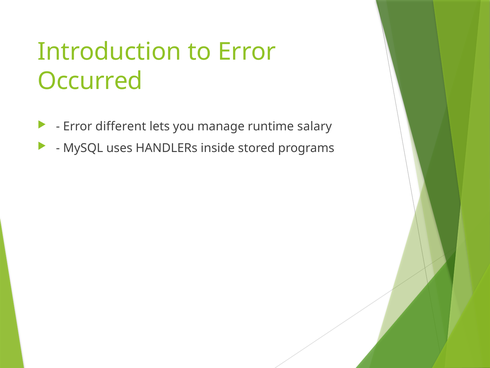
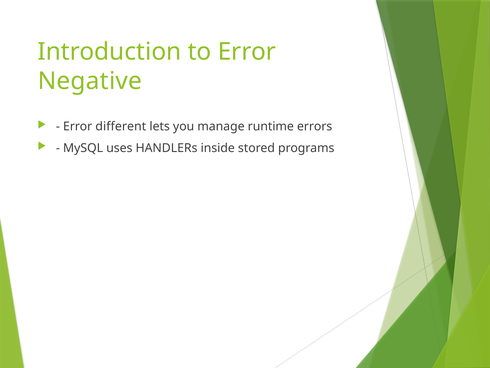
Occurred: Occurred -> Negative (90, 81)
salary: salary -> errors (315, 126)
